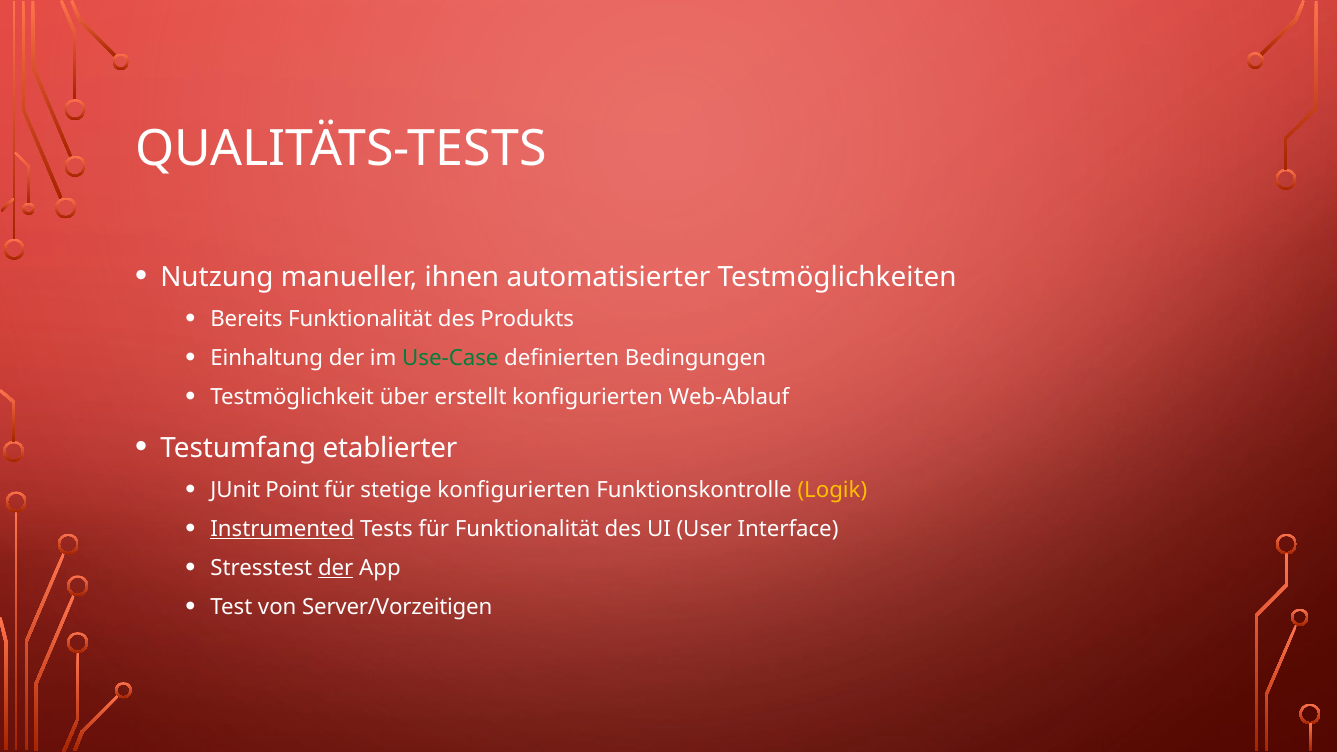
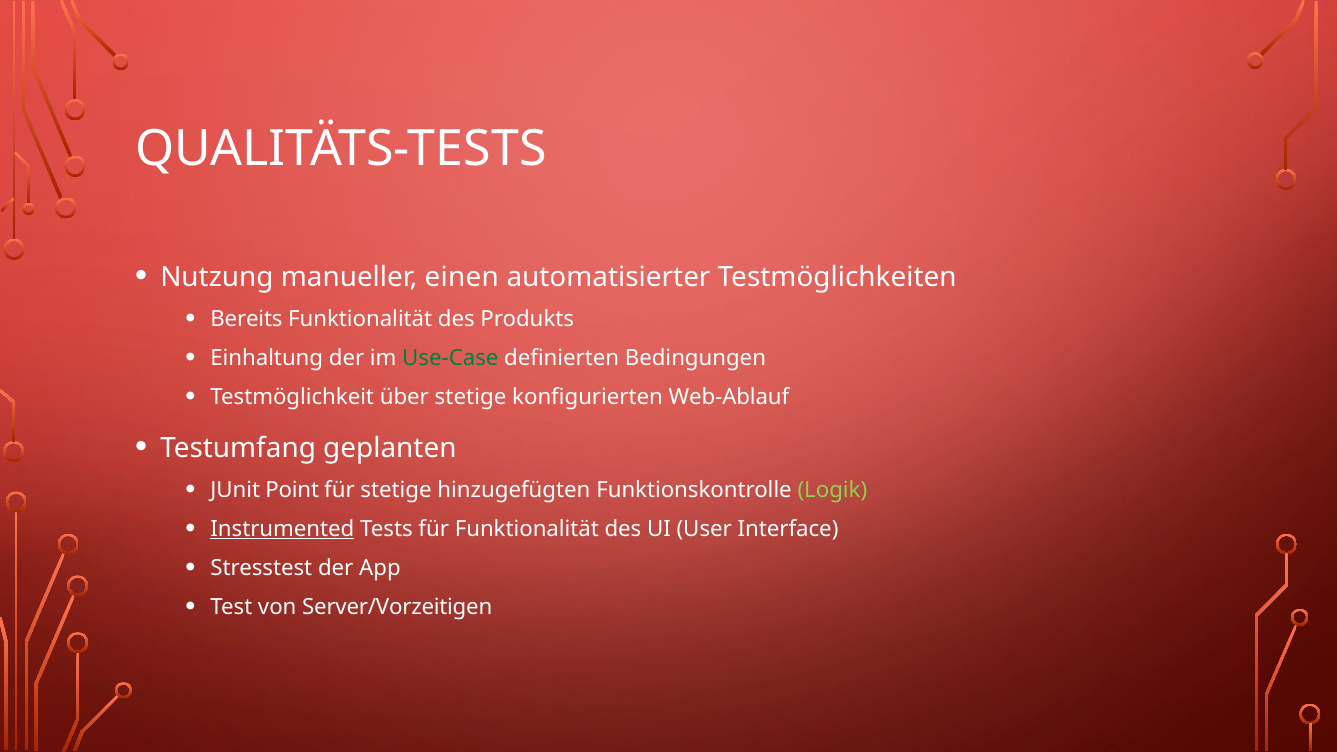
ihnen: ihnen -> einen (462, 277)
über erstellt: erstellt -> stetige (471, 397)
etablierter: etablierter -> geplanten (390, 448)
stetige konfigurierten: konfigurierten -> hinzugefügten (514, 490)
Logik colour: yellow -> light green (832, 490)
der underline: present -> none (336, 568)
